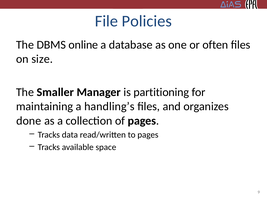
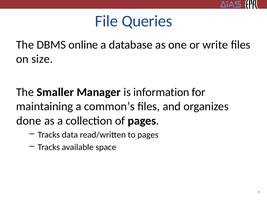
Policies: Policies -> Queries (147, 21)
often: often -> write (215, 45)
partitioning: partitioning -> information (161, 92)
handling’s: handling’s -> common’s (109, 107)
